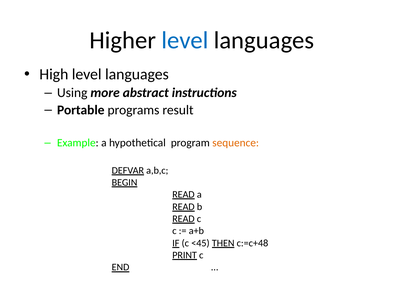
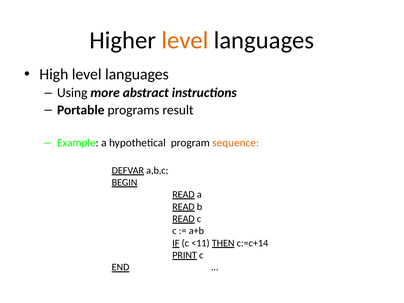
level colour: blue -> orange (185, 40)
<45: <45 -> <11 (200, 243)
c:=c+48: c:=c+48 -> c:=c+14 (252, 243)
